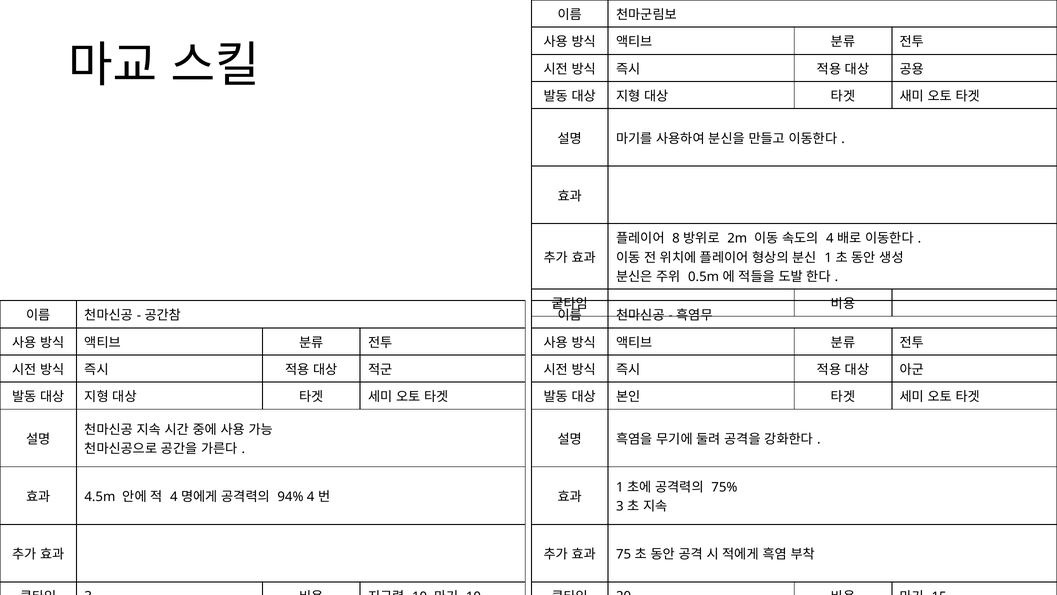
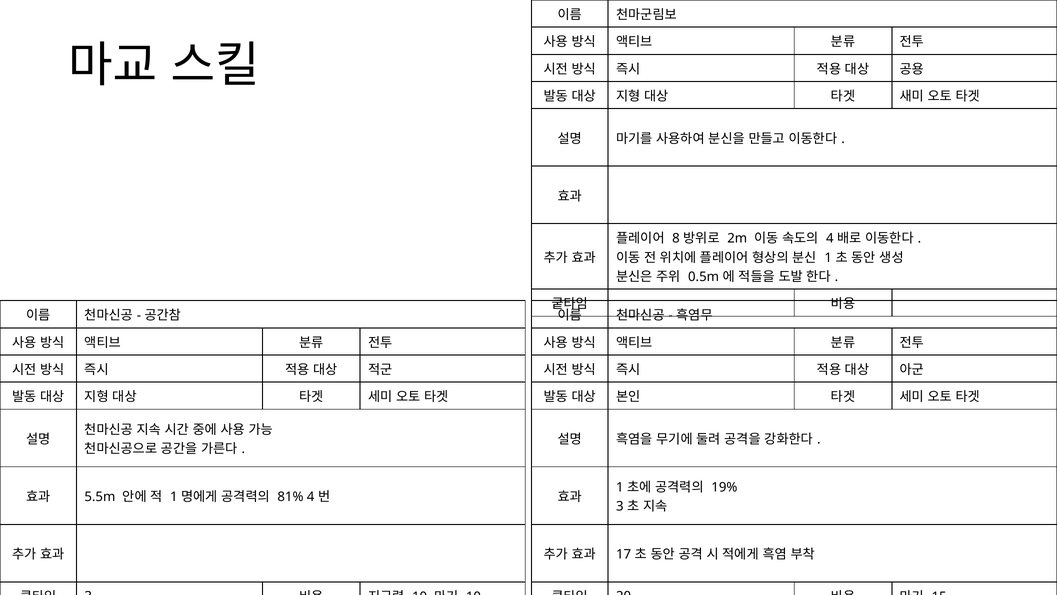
75%: 75% -> 19% (724, 487)
4.5m: 4.5m -> 5.5m (100, 497)
4: 4 -> 1 (174, 497)
94%: 94% -> 81% (290, 497)
75: 75 -> 17 (624, 554)
